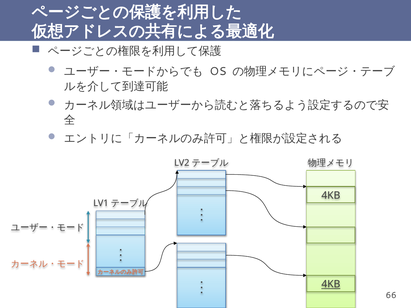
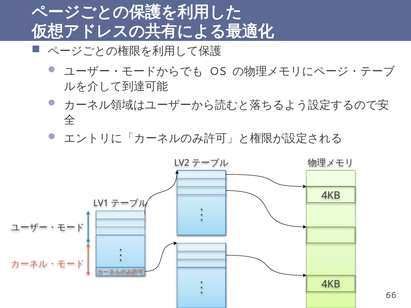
4KB underline: present -> none (331, 284)
